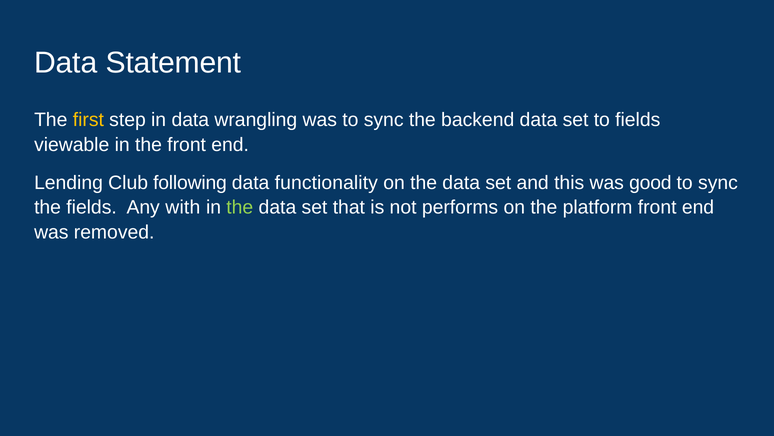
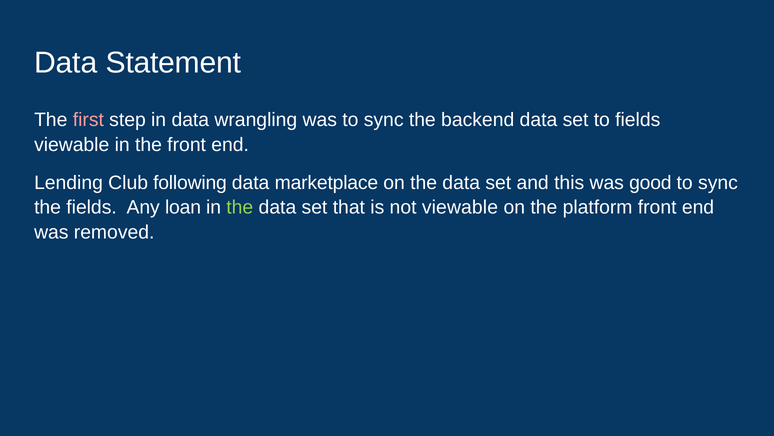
first colour: yellow -> pink (88, 120)
functionality: functionality -> marketplace (326, 182)
with: with -> loan (183, 207)
not performs: performs -> viewable (460, 207)
